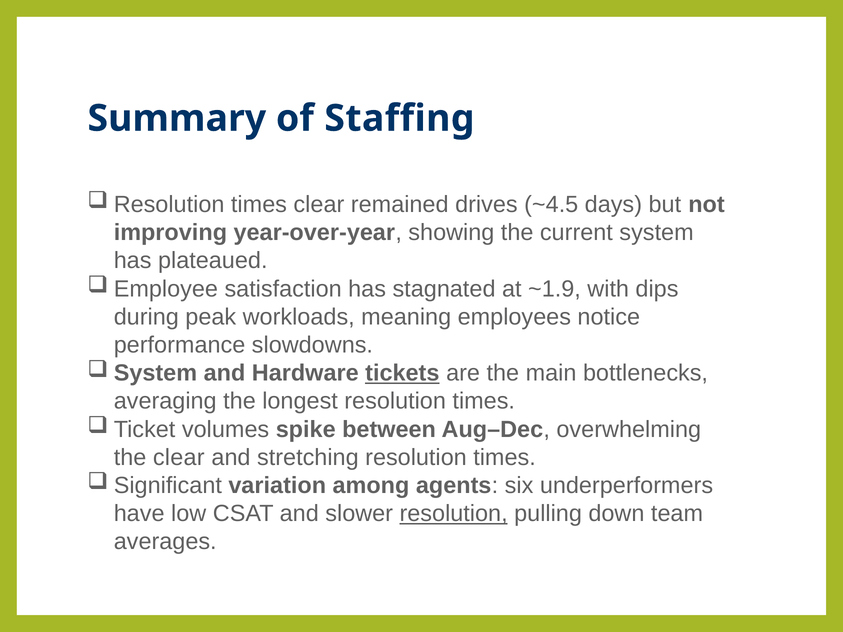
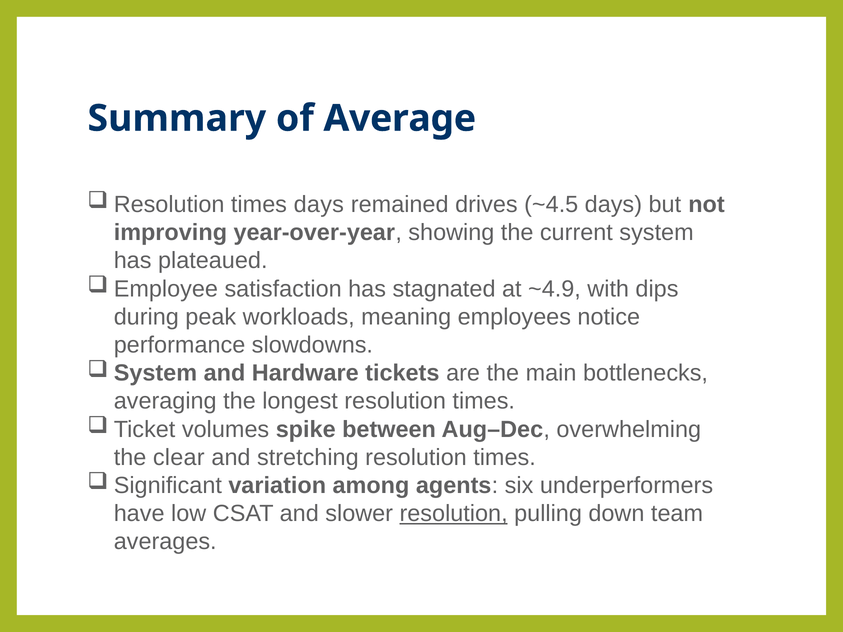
Staffing: Staffing -> Average (400, 118)
times clear: clear -> days (319, 205)
~1.9: ~1.9 -> ~4.9 (554, 289)
tickets underline: present -> none (402, 373)
